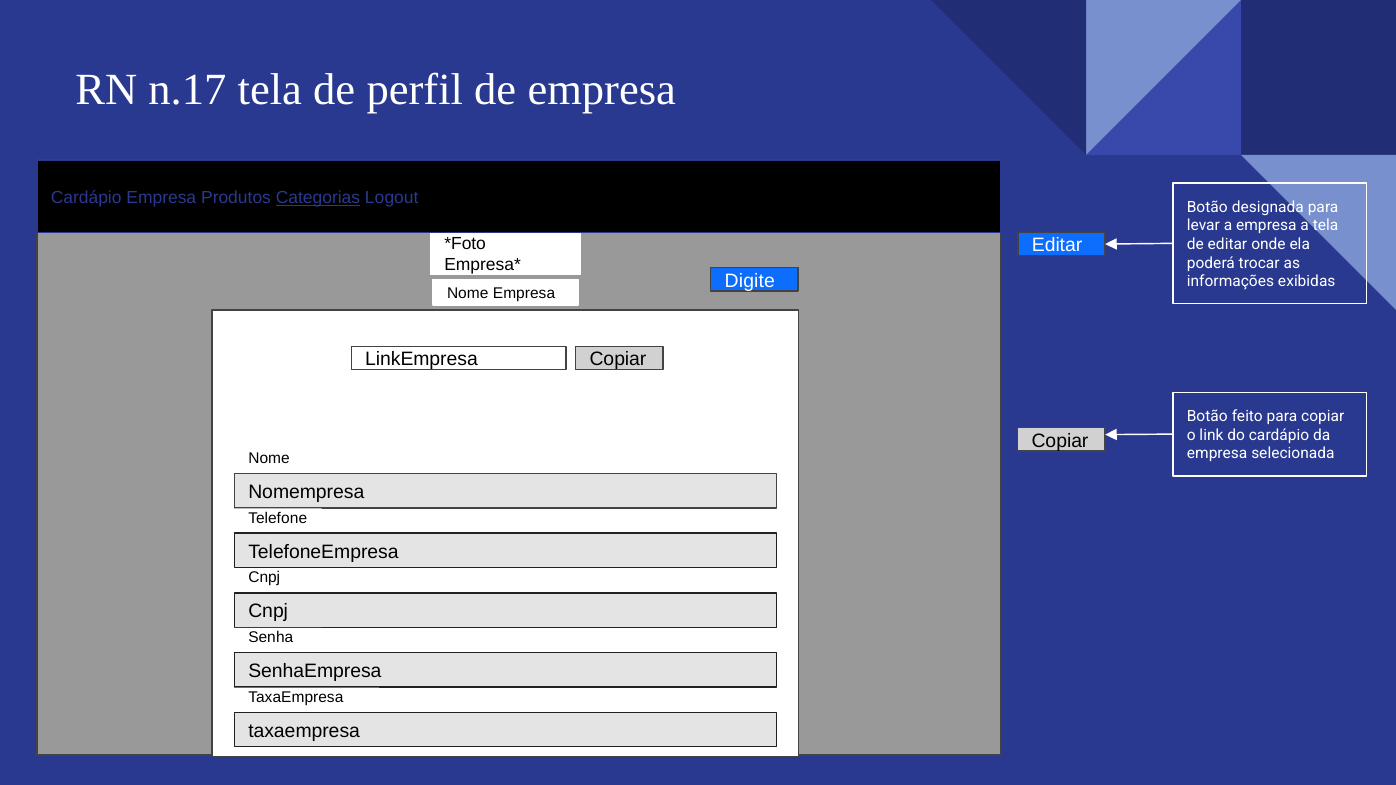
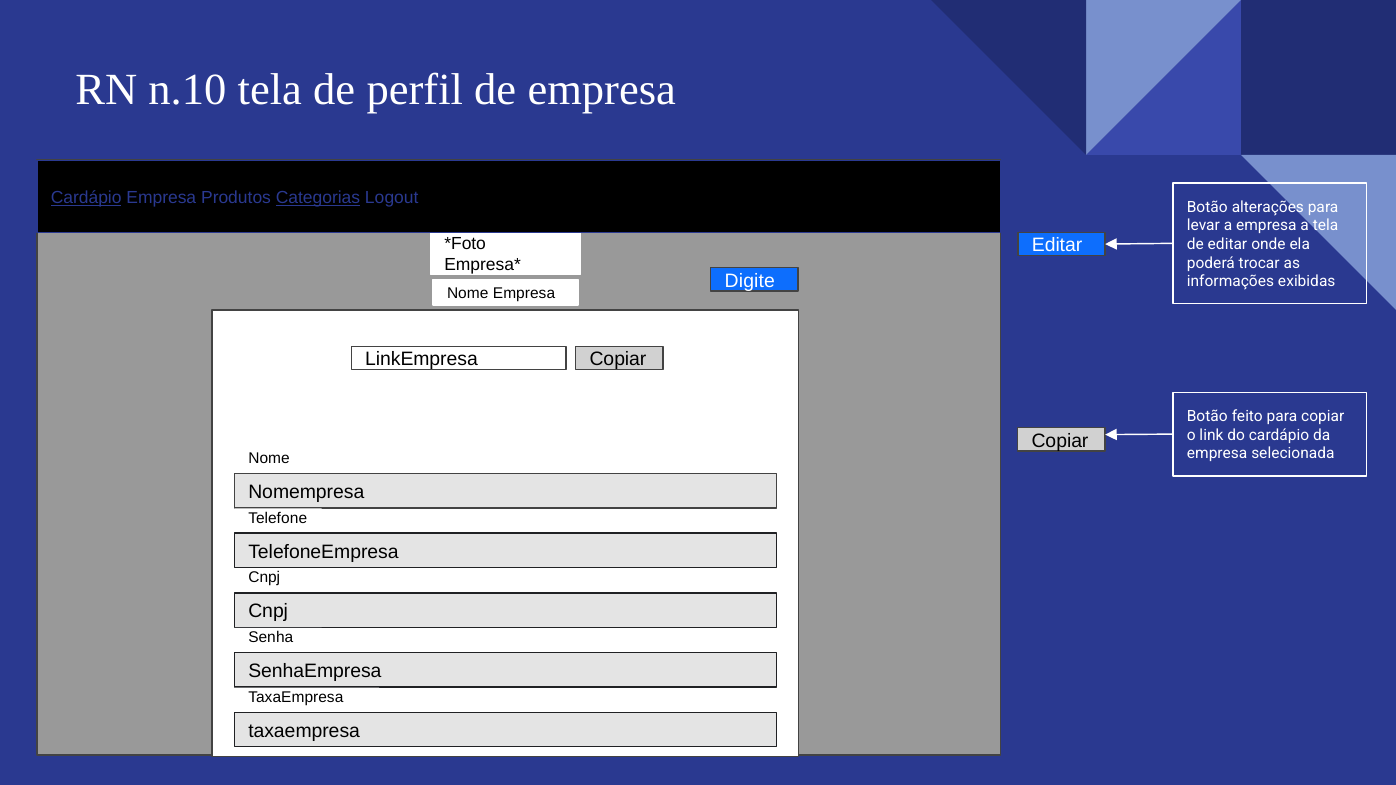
n.17: n.17 -> n.10 (187, 89)
Cardápio underline: none -> present (86, 198)
designada: designada -> alterações (1268, 207)
